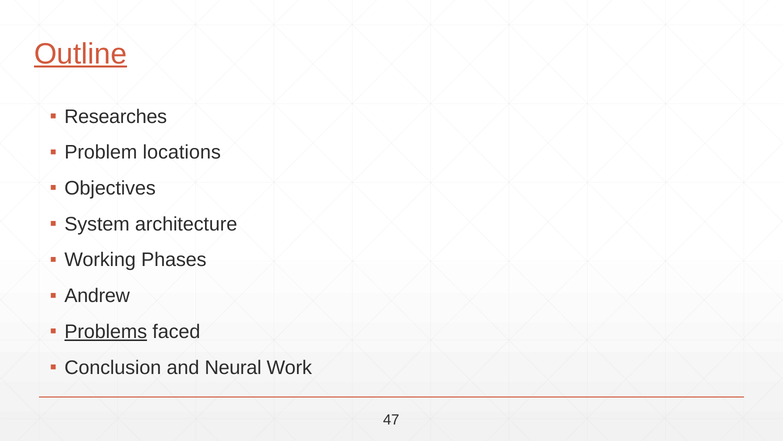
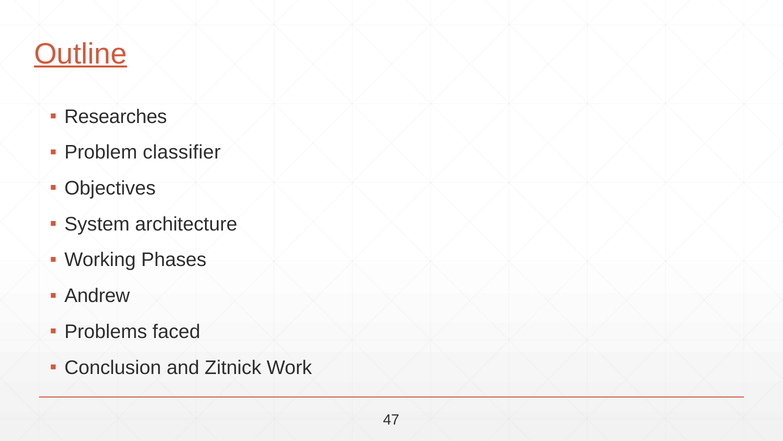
locations: locations -> classifier (182, 152)
Problems underline: present -> none (106, 331)
Neural: Neural -> Zitnick (233, 367)
